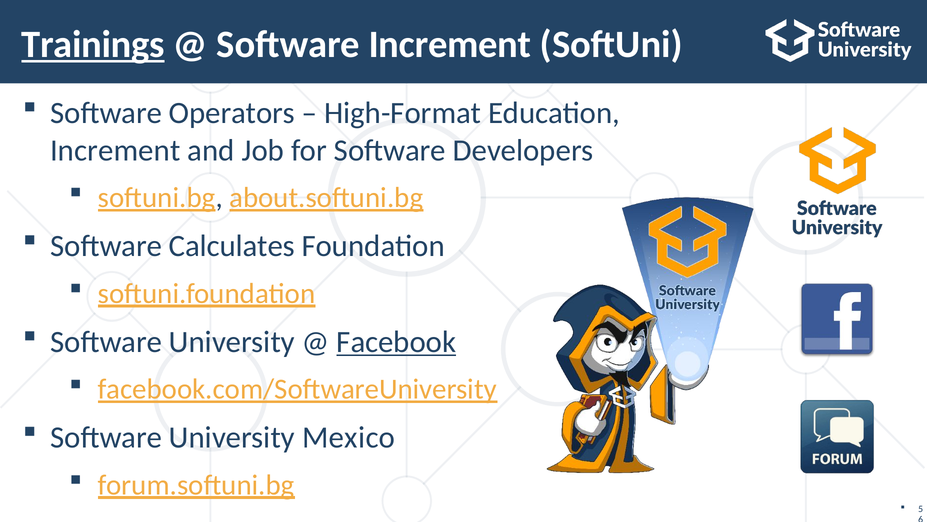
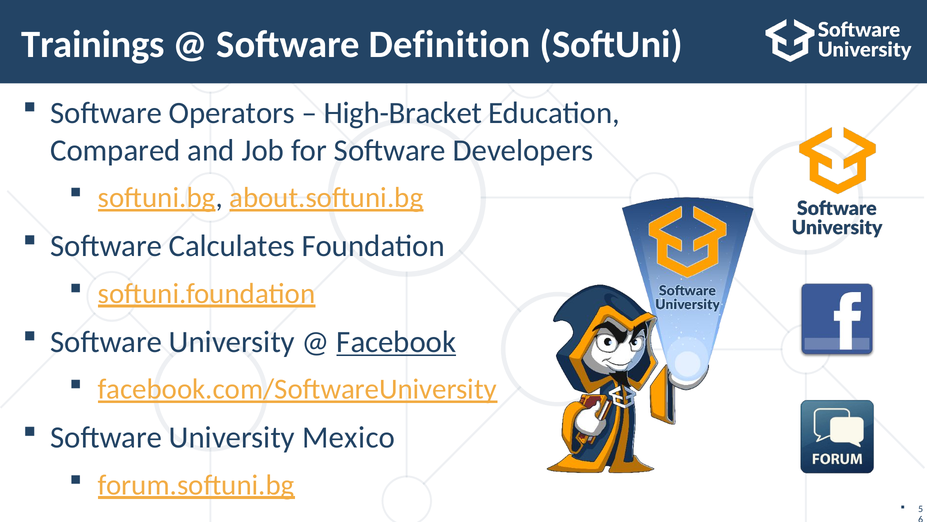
Trainings underline: present -> none (93, 45)
Software Increment: Increment -> Definition (450, 45)
High-Format: High-Format -> High-Bracket (403, 113)
Increment: Increment -> Compared (115, 150)
